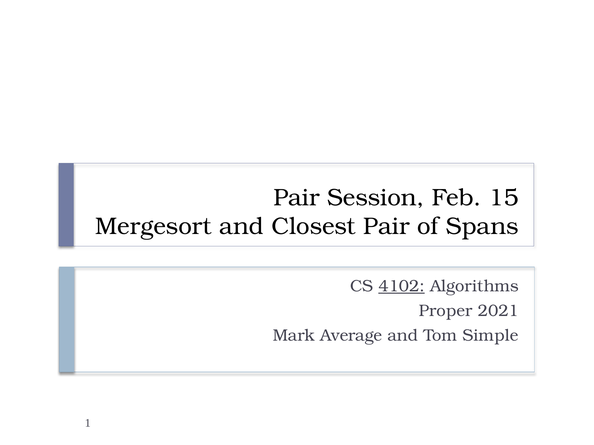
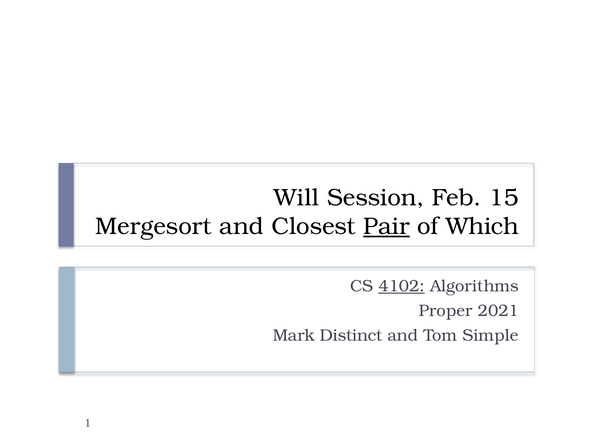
Pair: Pair -> Will (296, 198)
Pair underline: none -> present (386, 226)
Spans: Spans -> Which (482, 226)
Average: Average -> Distinct (351, 336)
